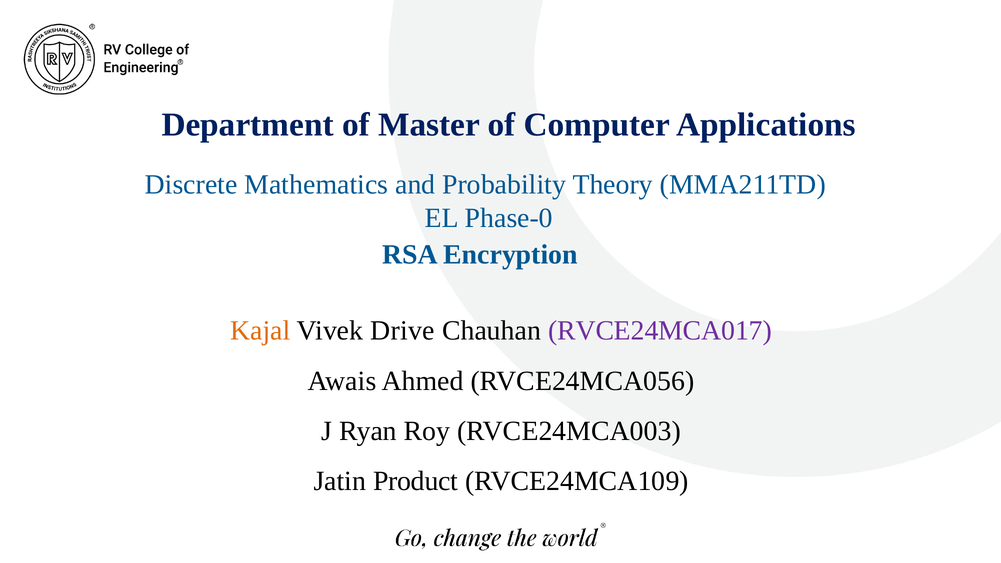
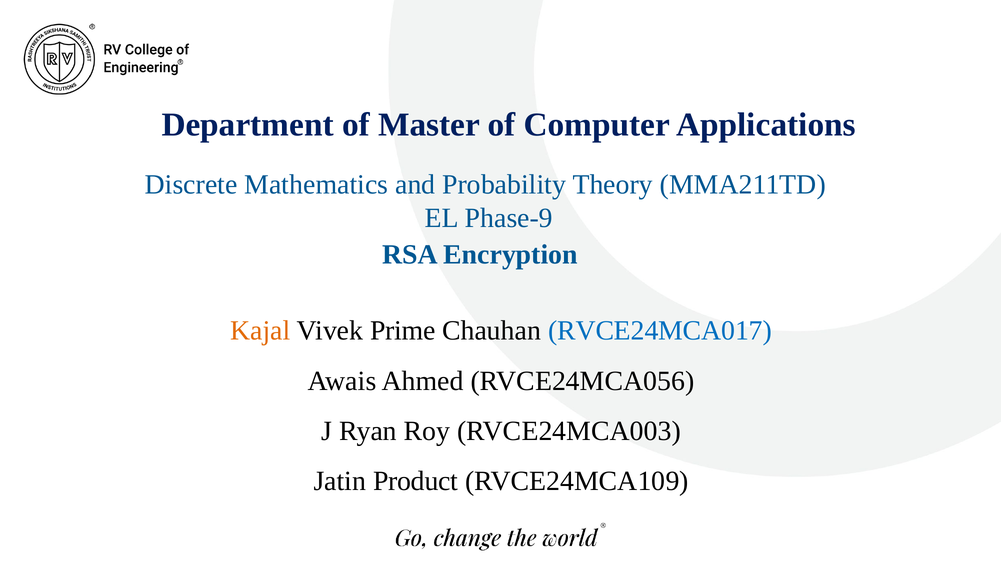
Phase-0: Phase-0 -> Phase-9 (509, 218)
Drive: Drive -> Prime (403, 331)
RVCE24MCA017 colour: purple -> blue (660, 331)
